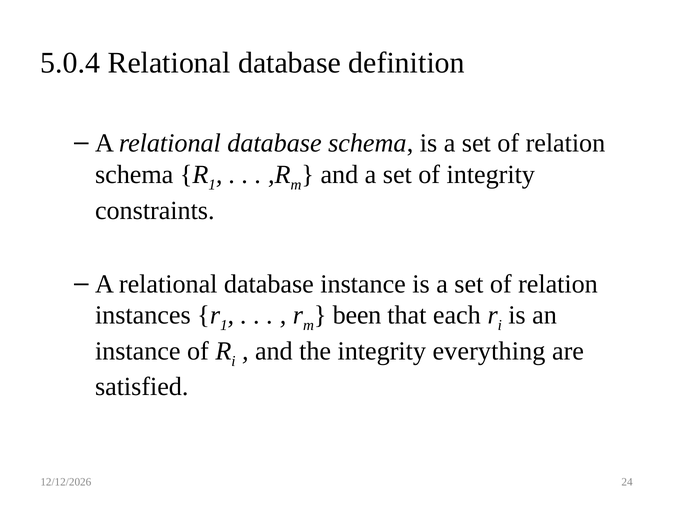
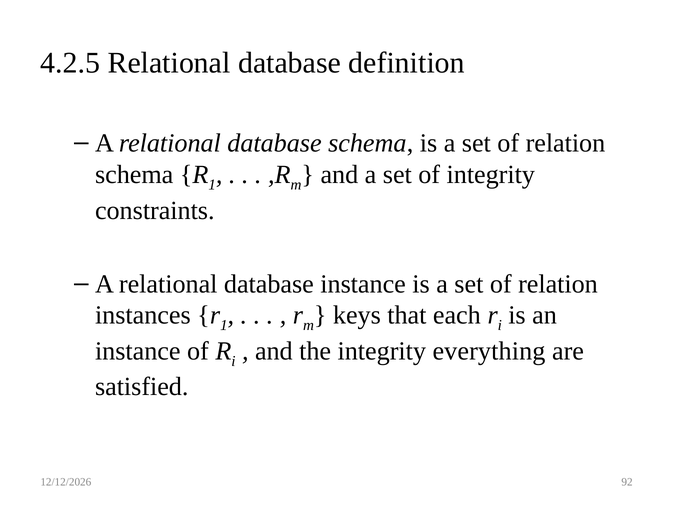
5.0.4: 5.0.4 -> 4.2.5 (70, 63)
been: been -> keys (357, 315)
24: 24 -> 92 (627, 482)
